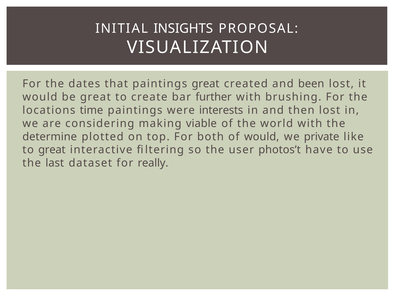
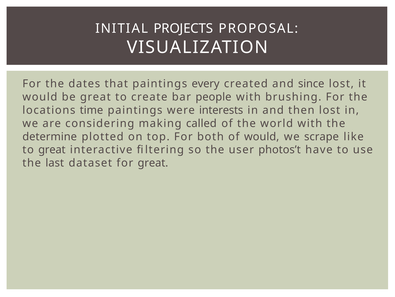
INSIGHTS: INSIGHTS -> PROJECTS (183, 29)
paintings great: great -> every (206, 84)
been: been -> since (311, 84)
further: further -> people (213, 97)
viable: viable -> called (201, 123)
private: private -> scrape (321, 136)
for really: really -> great (153, 163)
